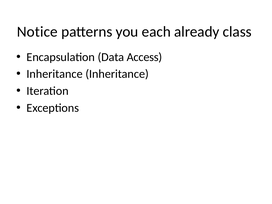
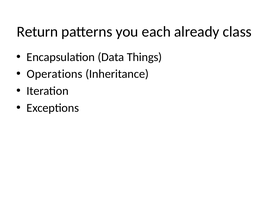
Notice: Notice -> Return (37, 32)
Access: Access -> Things (144, 57)
Inheritance: Inheritance -> Operations (55, 74)
